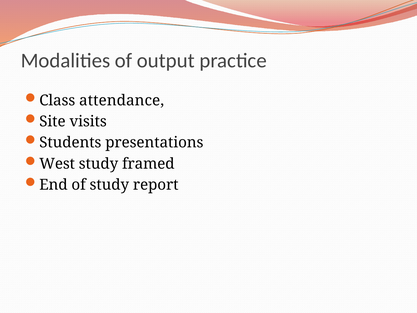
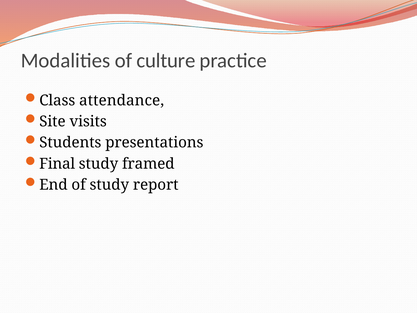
output: output -> culture (166, 61)
West: West -> Final (57, 164)
